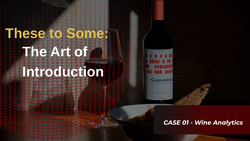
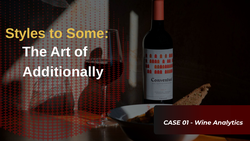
These: These -> Styles (25, 33)
Introduction: Introduction -> Additionally (63, 72)
